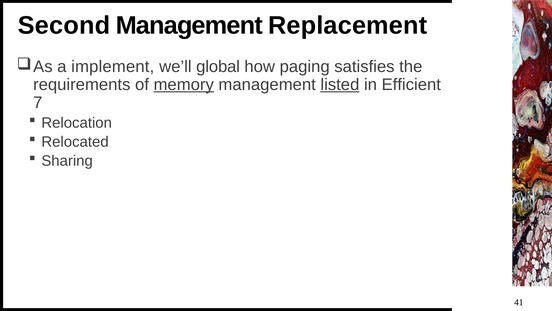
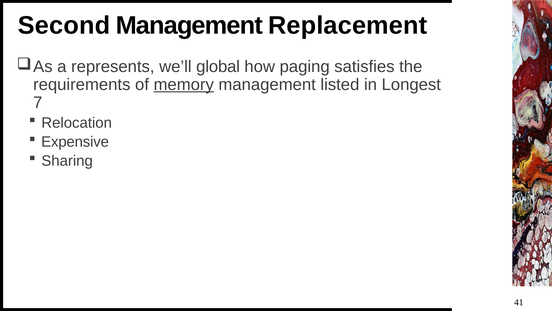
implement: implement -> represents (113, 67)
listed underline: present -> none (340, 85)
Efficient: Efficient -> Longest (411, 85)
Relocated: Relocated -> Expensive (75, 142)
